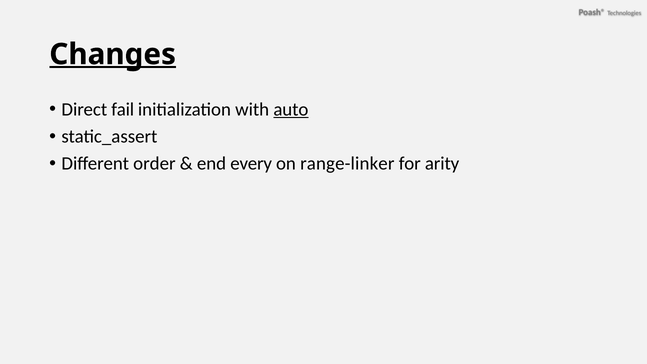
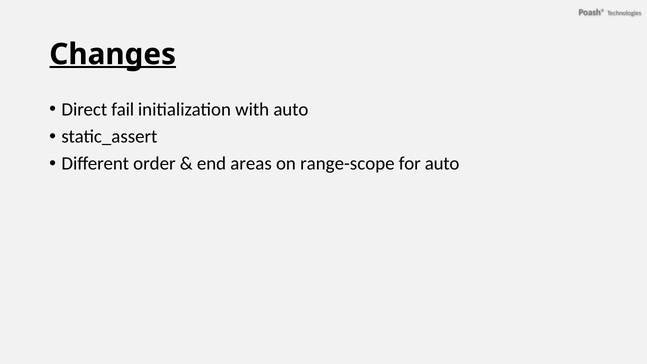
auto underline: present -> none (291, 109)
every: every -> areas (251, 164)
range-linker: range-linker -> range-scope (347, 164)
for arity: arity -> auto (442, 164)
